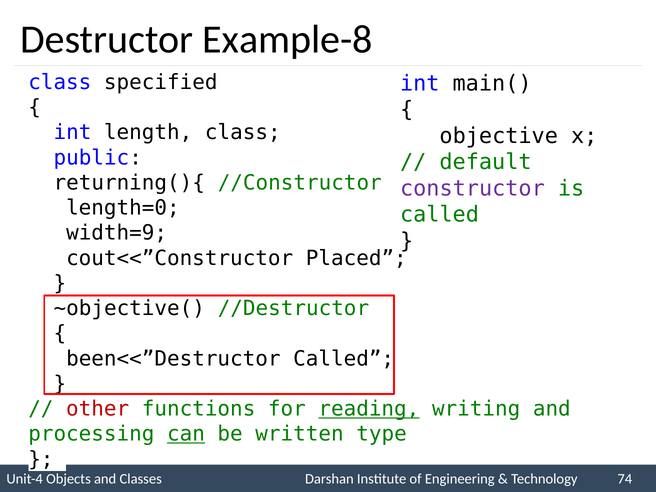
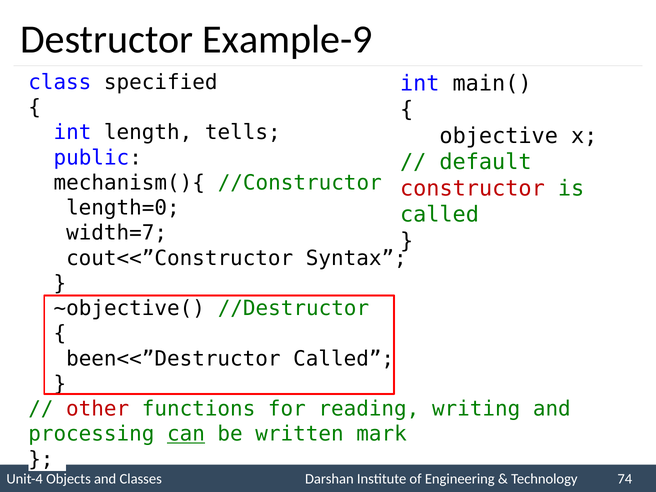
Example-8: Example-8 -> Example-9 (288, 39)
length class: class -> tells (243, 132)
returning(){: returning(){ -> mechanism(){ (129, 183)
constructor colour: purple -> red (472, 188)
width=9: width=9 -> width=7 (117, 233)
Placed: Placed -> Syntax (356, 258)
reading underline: present -> none (369, 409)
type: type -> mark (382, 434)
